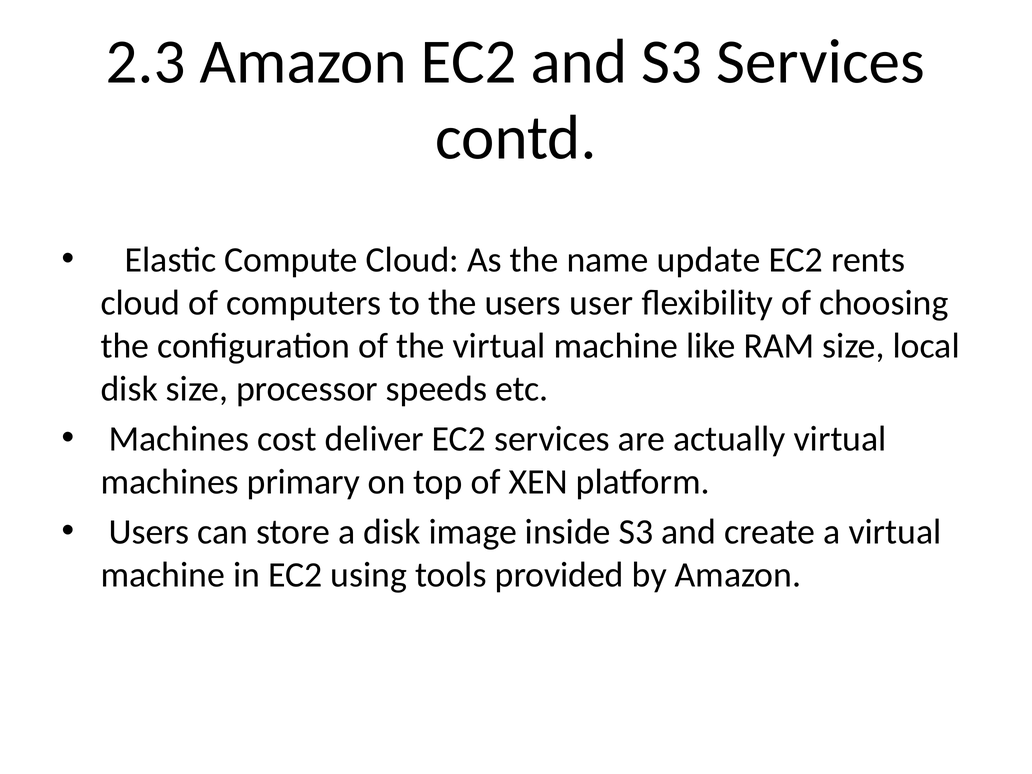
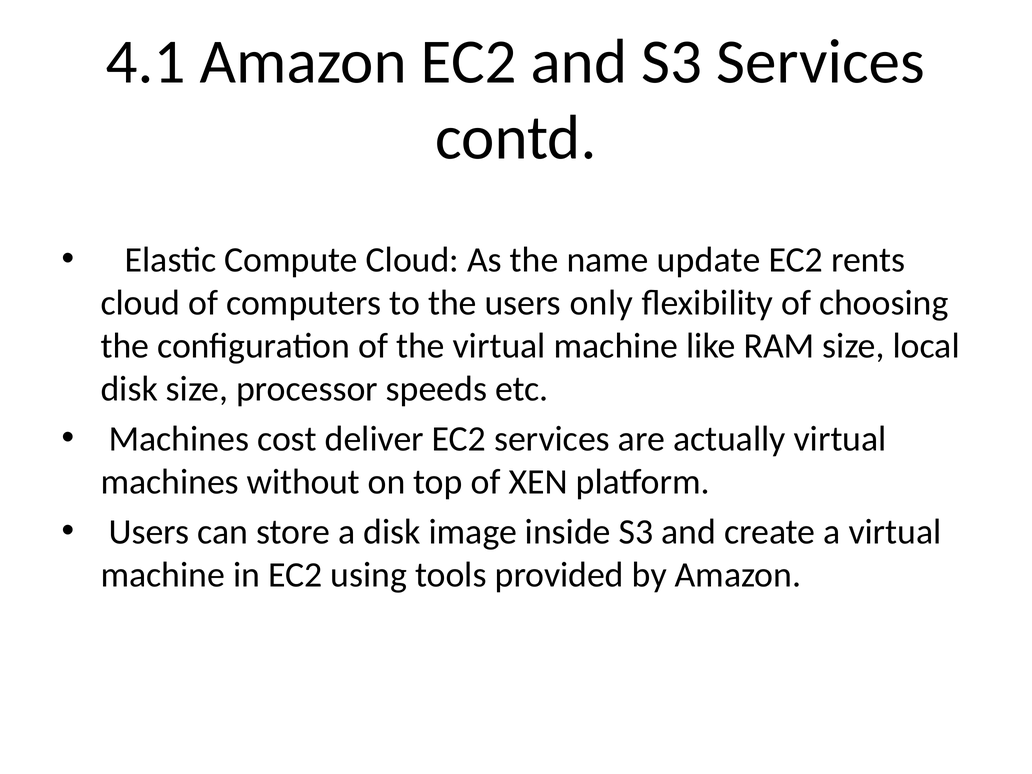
2.3: 2.3 -> 4.1 (146, 62)
user: user -> only (601, 303)
primary: primary -> without (303, 482)
